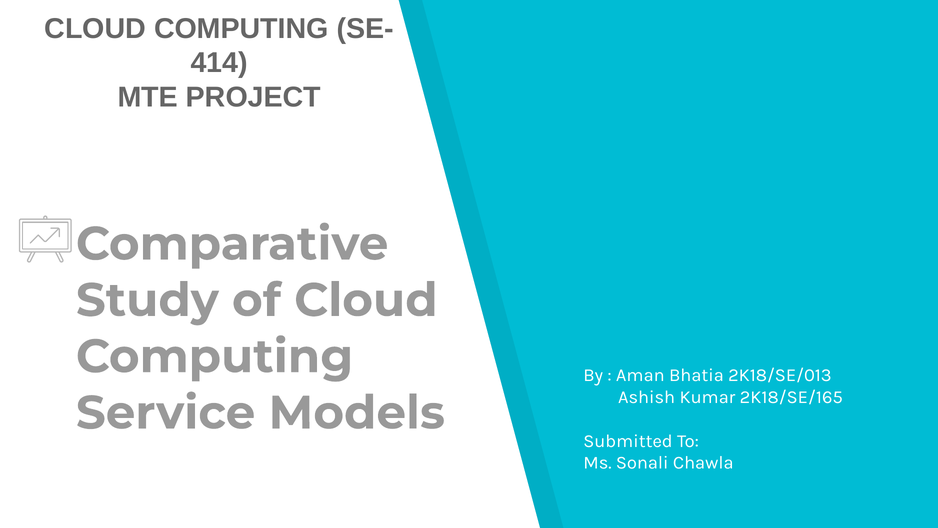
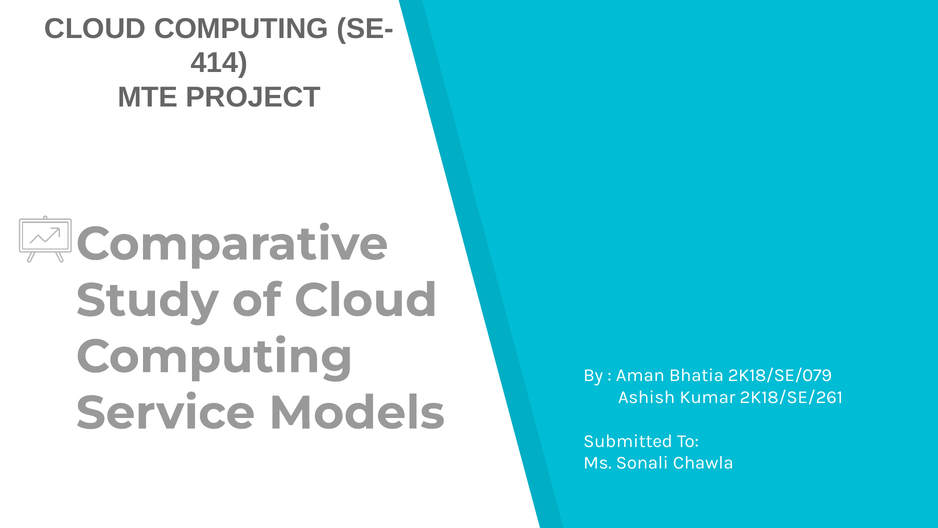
2K18/SE/013: 2K18/SE/013 -> 2K18/SE/079 (780, 375)
2K18/SE/165: 2K18/SE/165 -> 2K18/SE/261 (791, 397)
